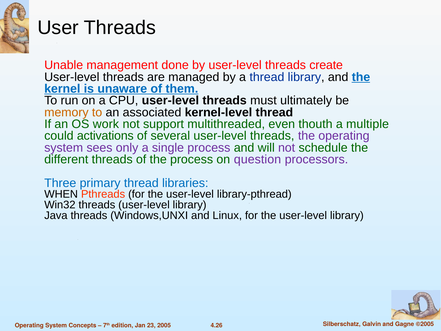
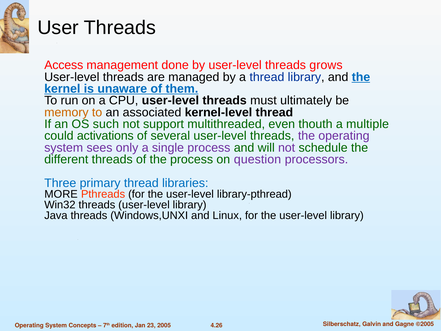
Unable: Unable -> Access (64, 65)
create: create -> grows (326, 65)
work: work -> such (106, 124)
WHEN: WHEN -> MORE (61, 194)
